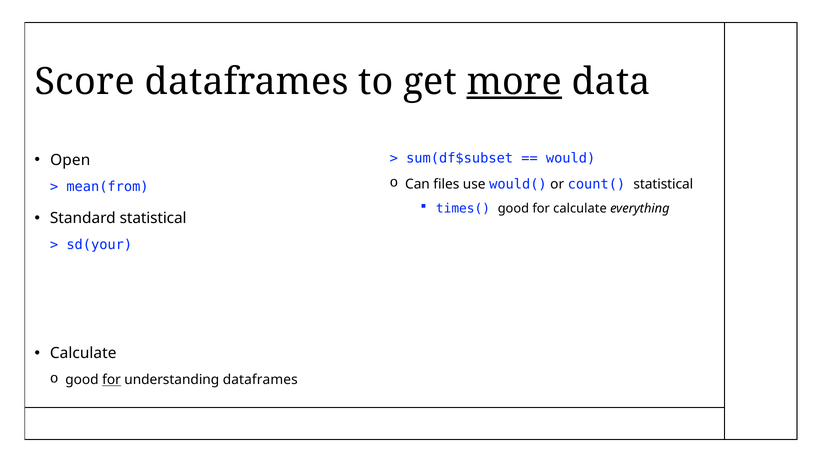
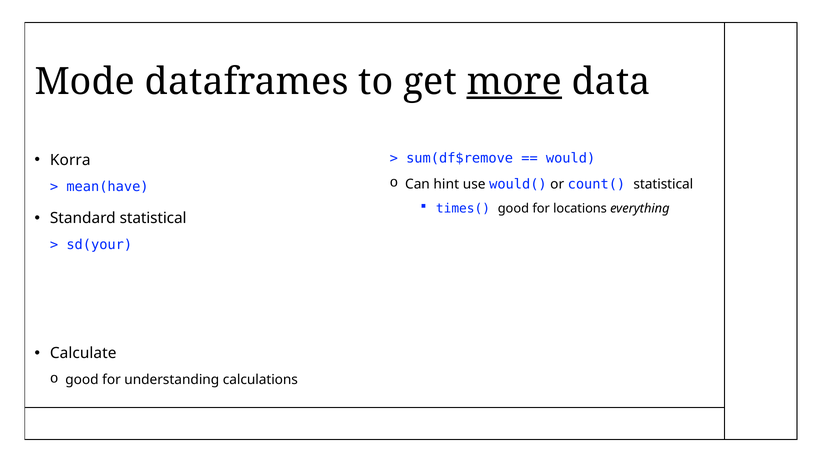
Score: Score -> Mode (85, 82)
Open: Open -> Korra (70, 160)
sum(df$subset: sum(df$subset -> sum(df$remove (460, 159)
files: files -> hint (446, 184)
mean(from: mean(from -> mean(have (107, 187)
for calculate: calculate -> locations (580, 209)
for underline: present -> none (111, 380)
understanding dataframes: dataframes -> calculations (260, 380)
